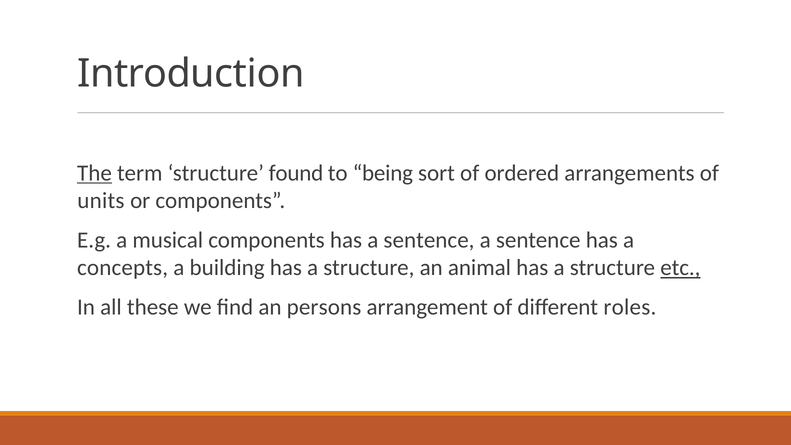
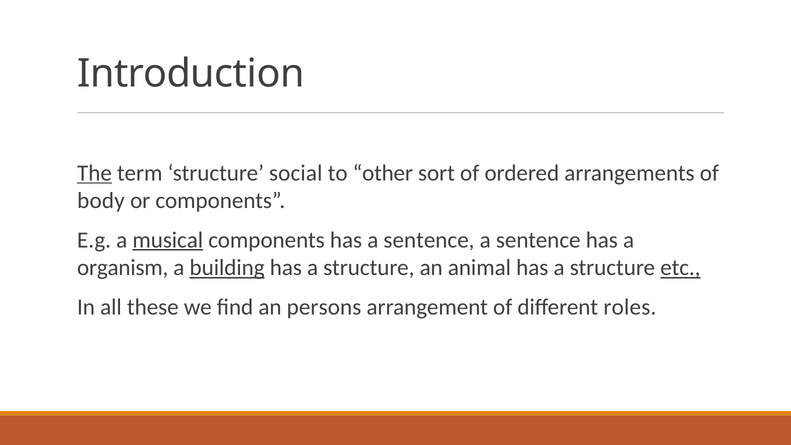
found: found -> social (296, 173)
being: being -> other (383, 173)
units: units -> body (101, 201)
musical underline: none -> present (168, 240)
concepts: concepts -> organism (123, 268)
building underline: none -> present (227, 268)
